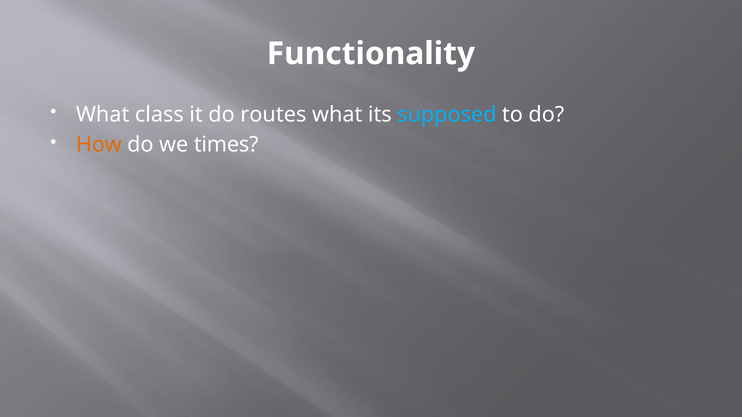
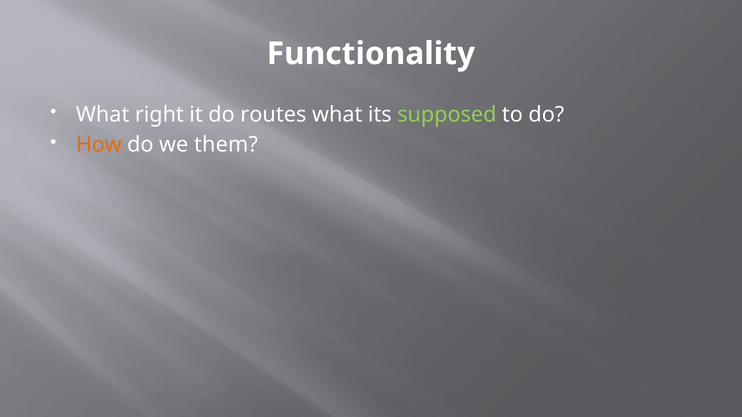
class: class -> right (159, 115)
supposed colour: light blue -> light green (447, 115)
times: times -> them (226, 145)
